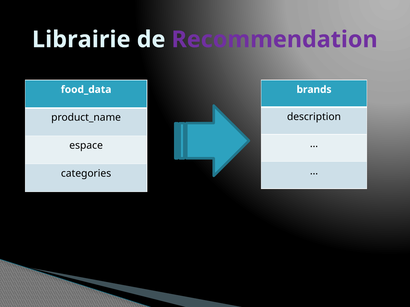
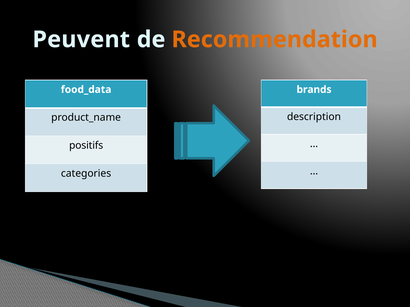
Librairie: Librairie -> Peuvent (81, 40)
Recommendation colour: purple -> orange (275, 40)
espace: espace -> positifs (86, 146)
